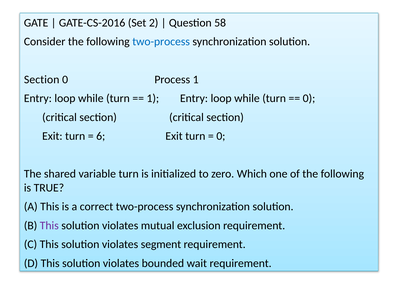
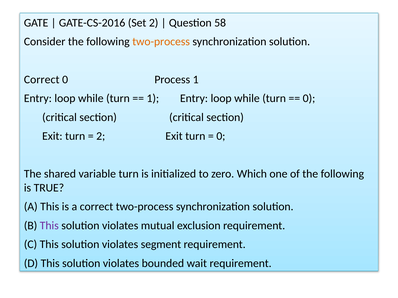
two-process colour: blue -> orange (161, 42)
Section: Section -> Correct (42, 80)
6: 6 -> 2 (101, 136)
